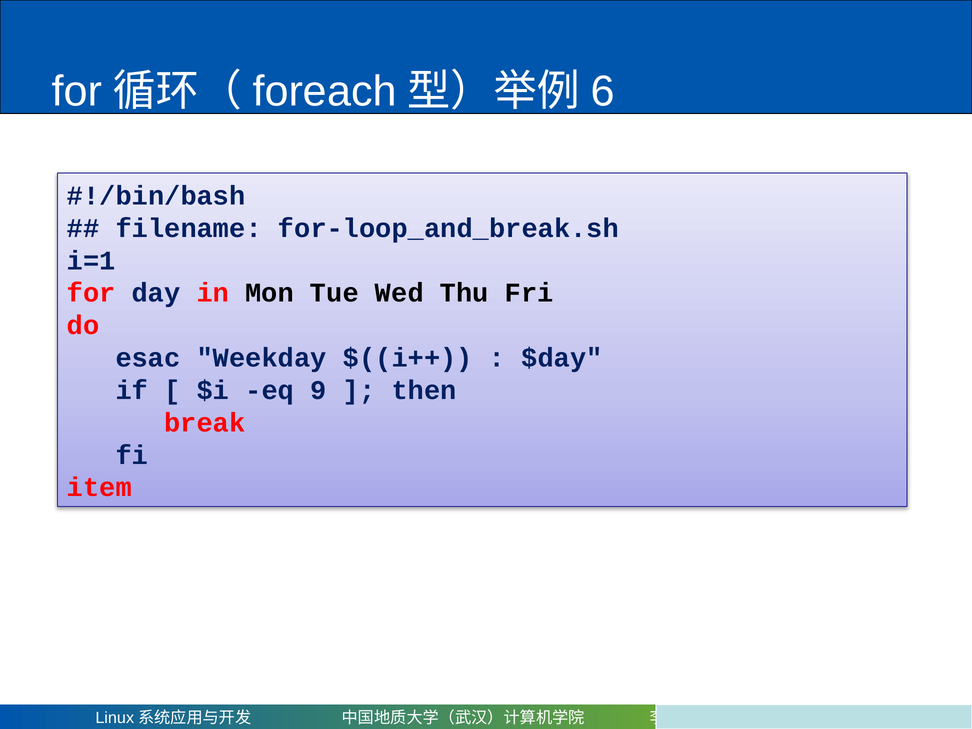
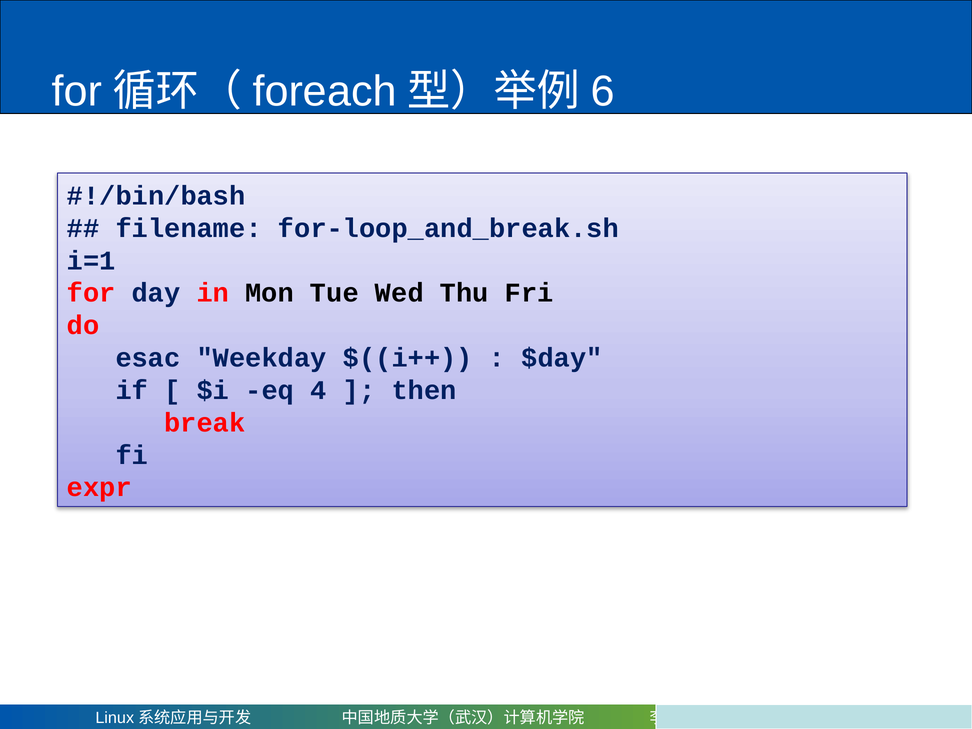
9: 9 -> 4 (318, 390)
item: item -> expr (99, 488)
